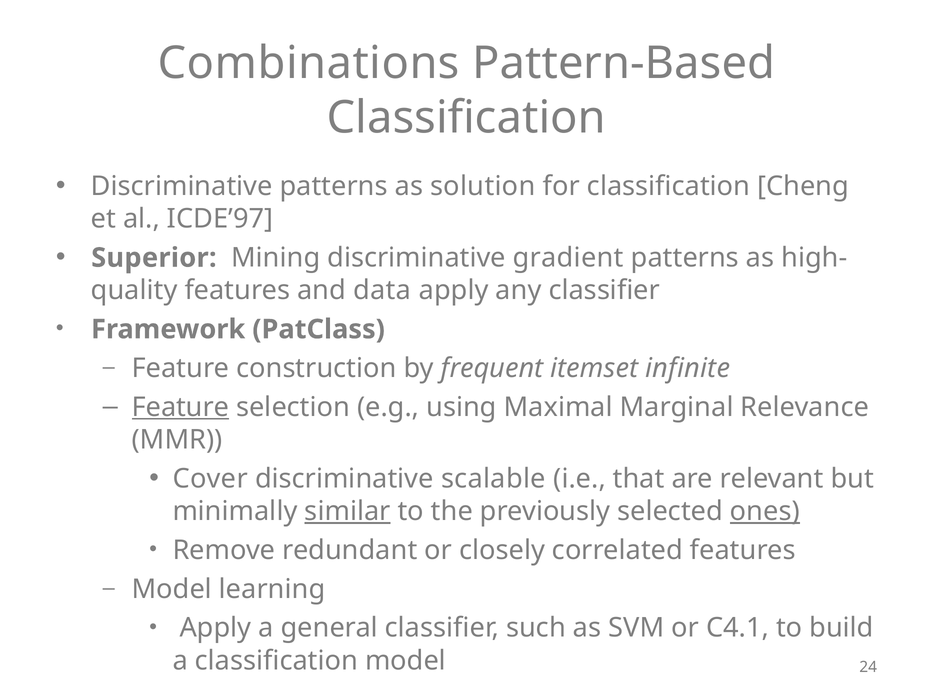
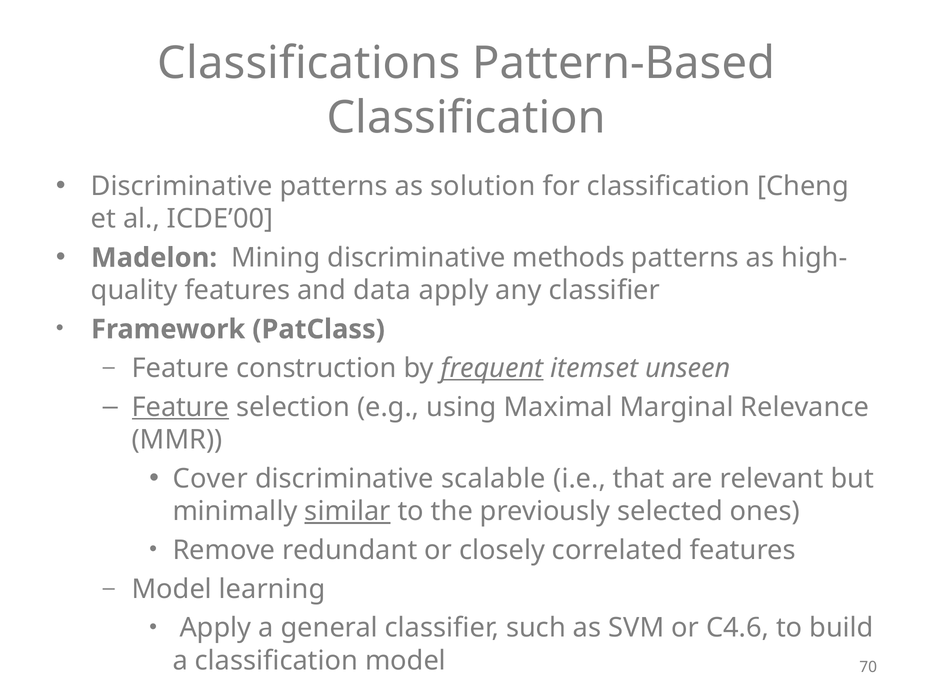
Combinations: Combinations -> Classifications (309, 63)
ICDE’97: ICDE’97 -> ICDE’00 (220, 219)
Superior: Superior -> Madelon (154, 258)
gradient: gradient -> methods (569, 258)
frequent underline: none -> present (492, 368)
infinite: infinite -> unseen (688, 368)
ones underline: present -> none (765, 511)
C4.1: C4.1 -> C4.6 (738, 628)
24: 24 -> 70 (868, 667)
